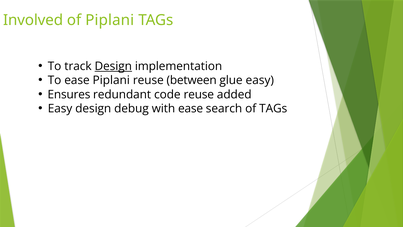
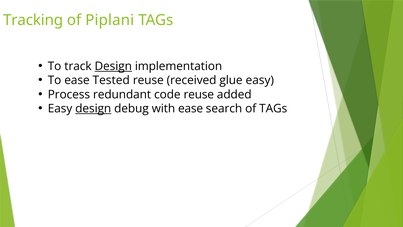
Involved: Involved -> Tracking (33, 20)
ease Piplani: Piplani -> Tested (111, 80)
between: between -> received (192, 80)
Ensures: Ensures -> Process (69, 94)
design underline: none -> present (93, 108)
